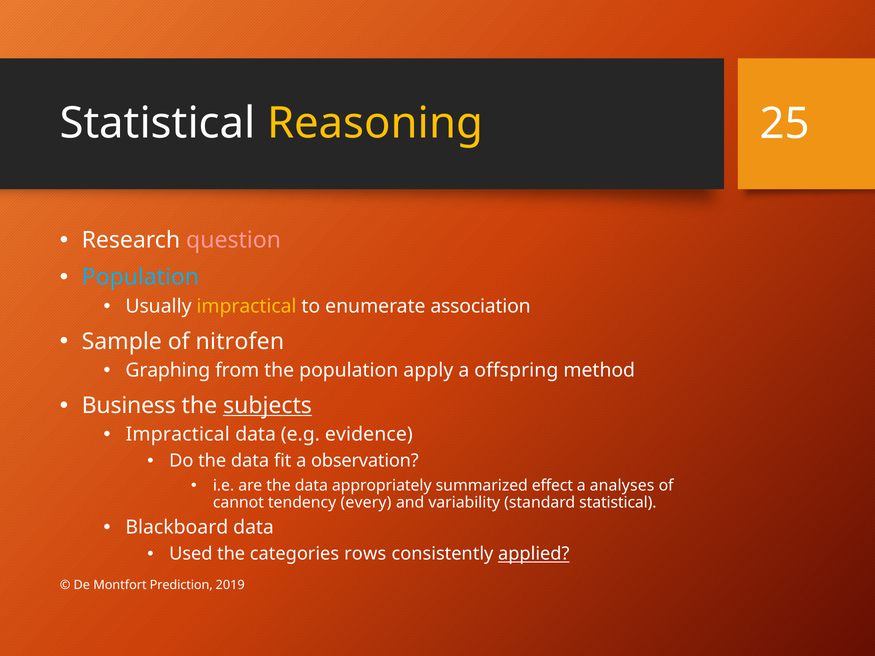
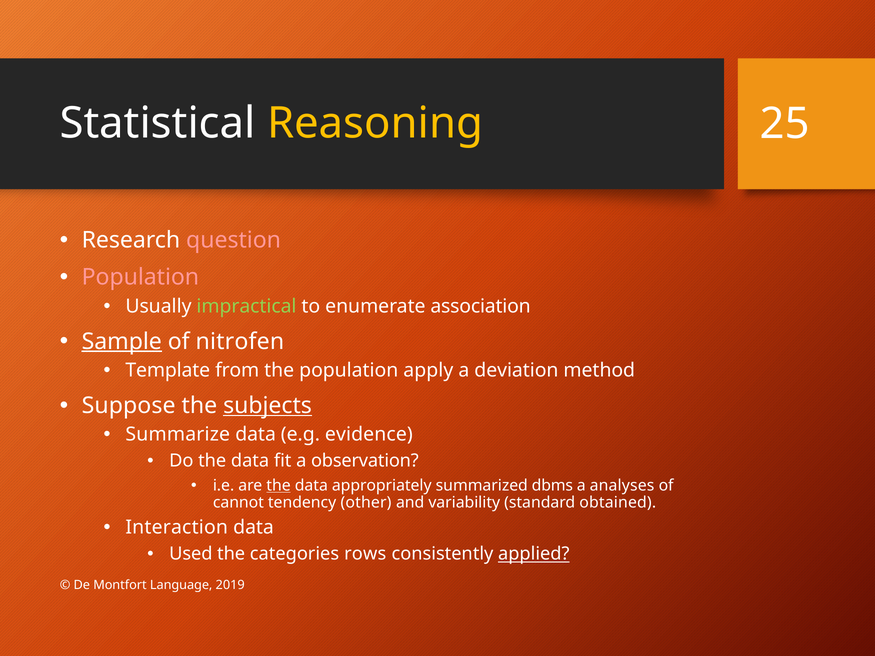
Population colour: light blue -> pink (140, 277)
impractical colour: yellow -> light green (246, 306)
Sample underline: none -> present (122, 342)
Graphing: Graphing -> Template (168, 371)
offspring: offspring -> deviation (516, 371)
Business: Business -> Suppose (129, 406)
Impractical: Impractical -> Summarize (178, 435)
the underline: none -> present (279, 486)
effect: effect -> dbms (552, 486)
every: every -> other (366, 503)
standard statistical: statistical -> obtained (618, 503)
Blackboard: Blackboard -> Interaction (177, 528)
Prediction: Prediction -> Language (181, 585)
